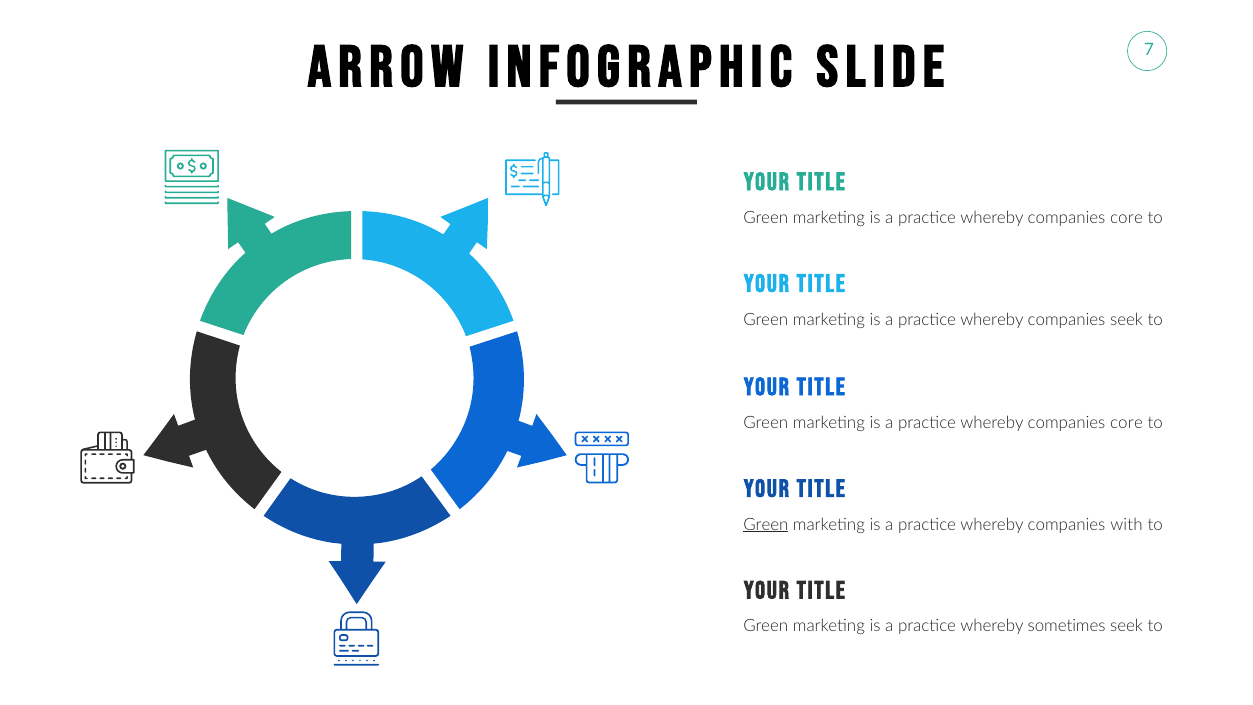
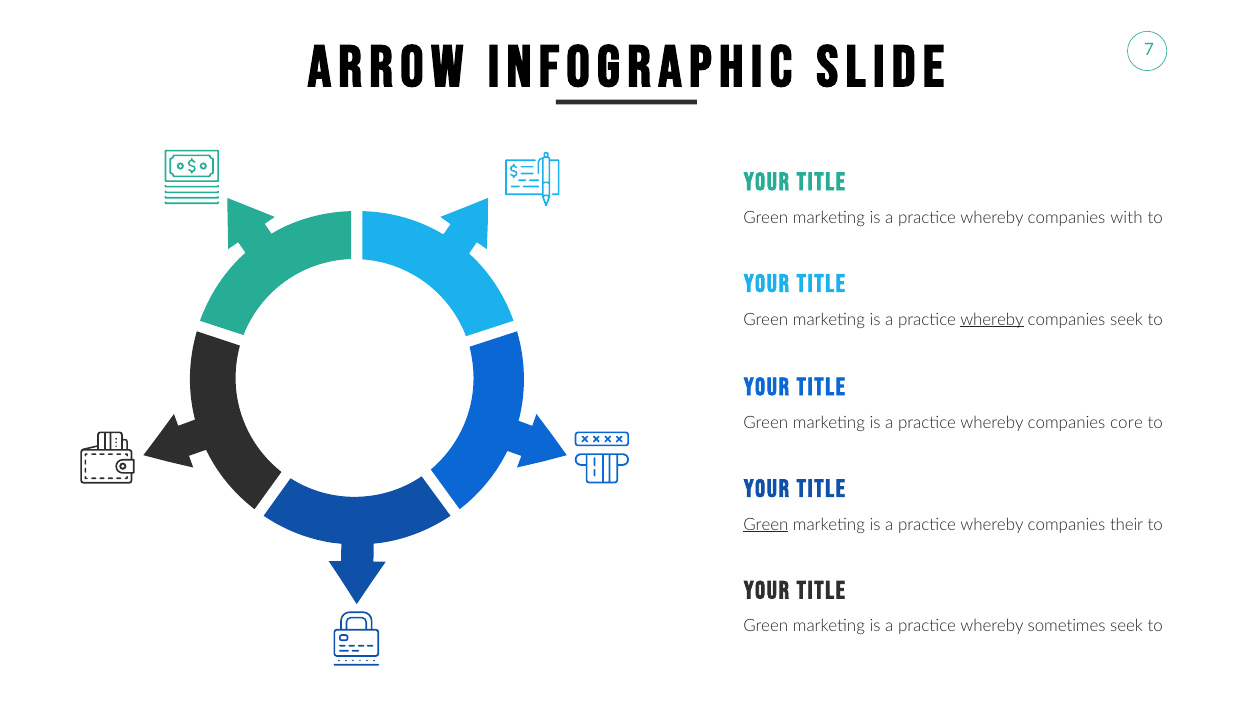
core: core -> with (1126, 218)
whereby underline: none -> present (992, 319)
with: with -> their (1127, 524)
